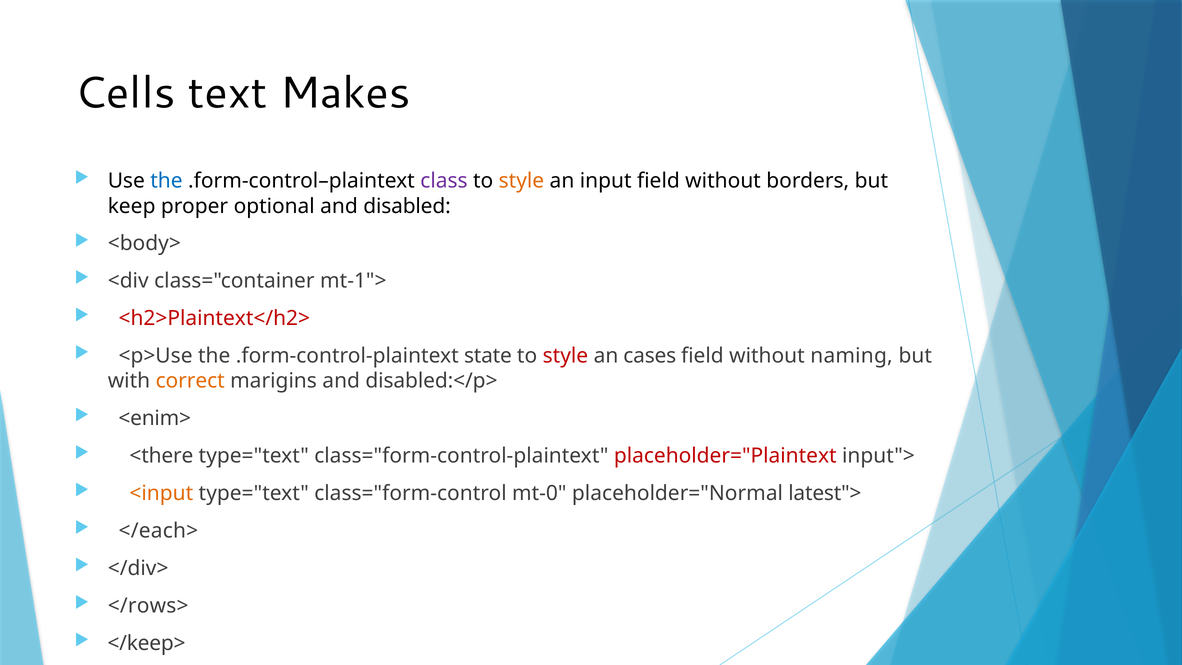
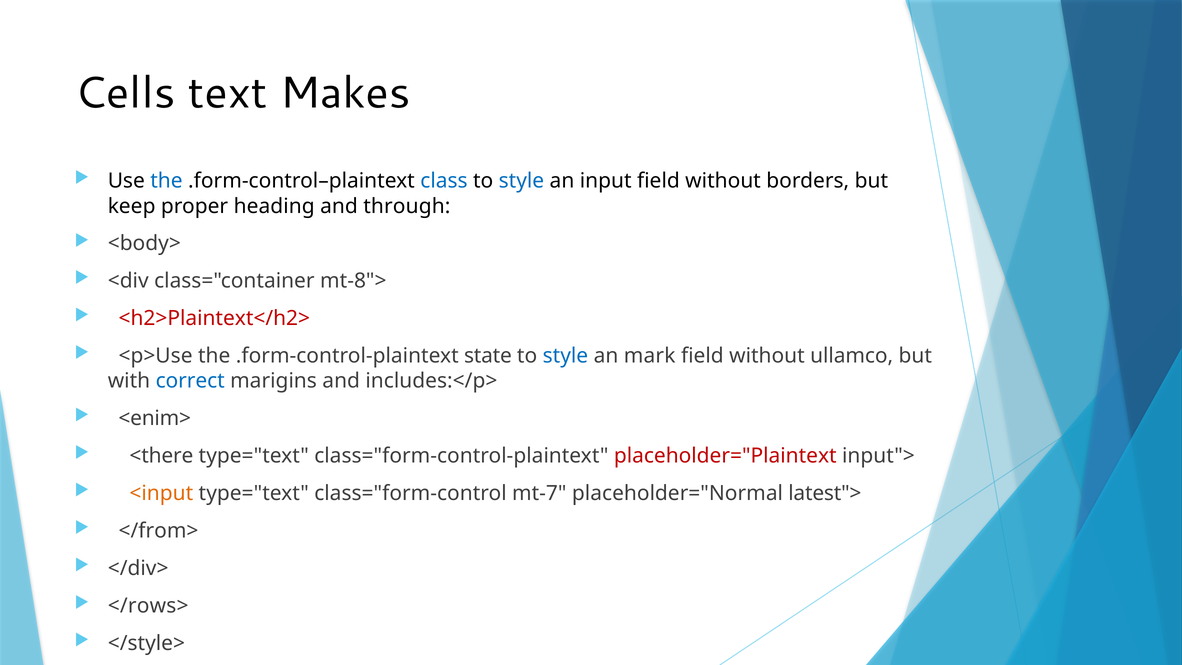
class colour: purple -> blue (444, 181)
style colour: orange -> blue (521, 181)
optional: optional -> heading (274, 206)
disabled: disabled -> through (407, 206)
mt-1">: mt-1"> -> mt-8"> (353, 281)
style colour: red -> blue (565, 356)
cases: cases -> mark (650, 356)
naming: naming -> ullamco (852, 356)
correct colour: orange -> blue (190, 381)
disabled:</p>: disabled:</p> -> includes:</p> (431, 381)
mt-0: mt-0 -> mt-7 (539, 493)
</each>: </each> -> </from> (159, 531)
</keep>: </keep> -> </style> (146, 643)
